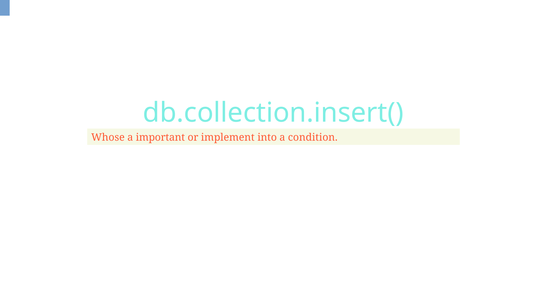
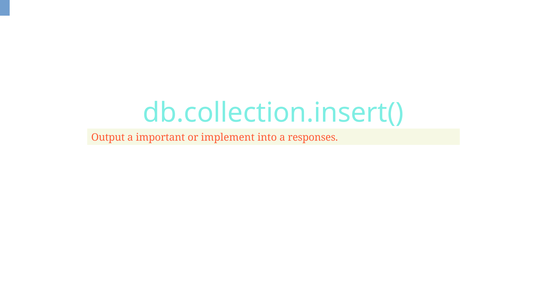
Whose: Whose -> Output (108, 137)
condition: condition -> responses (313, 137)
